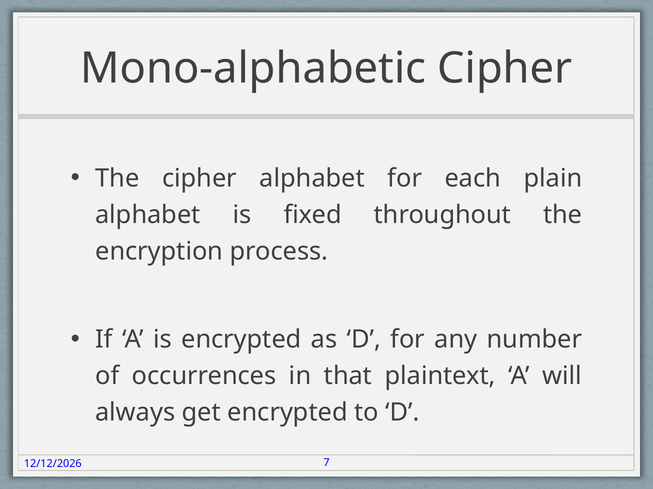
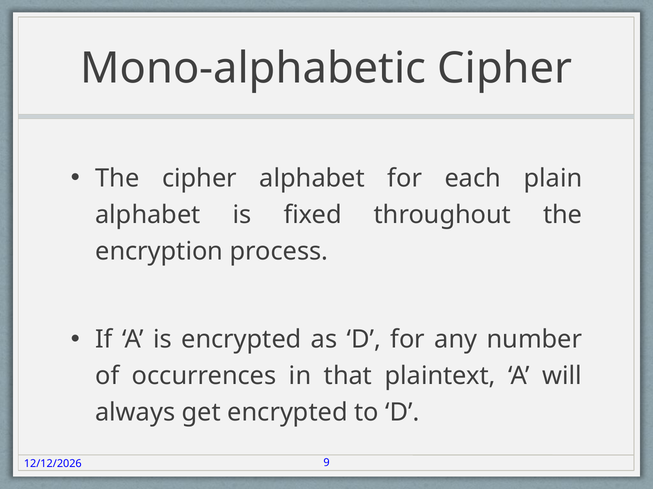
7: 7 -> 9 (327, 463)
